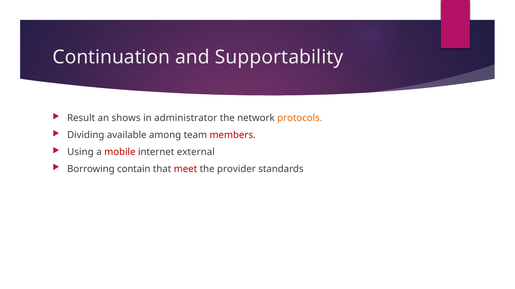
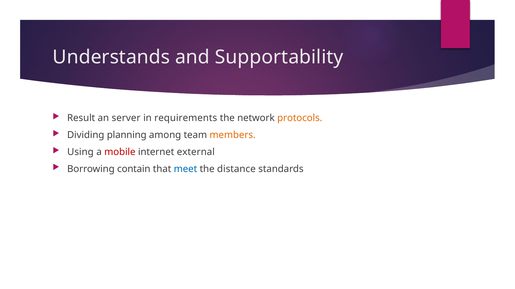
Continuation: Continuation -> Understands (111, 57)
shows: shows -> server (126, 118)
administrator: administrator -> requirements (186, 118)
available: available -> planning (127, 135)
members colour: red -> orange (233, 135)
meet colour: red -> blue (185, 169)
provider: provider -> distance (236, 169)
